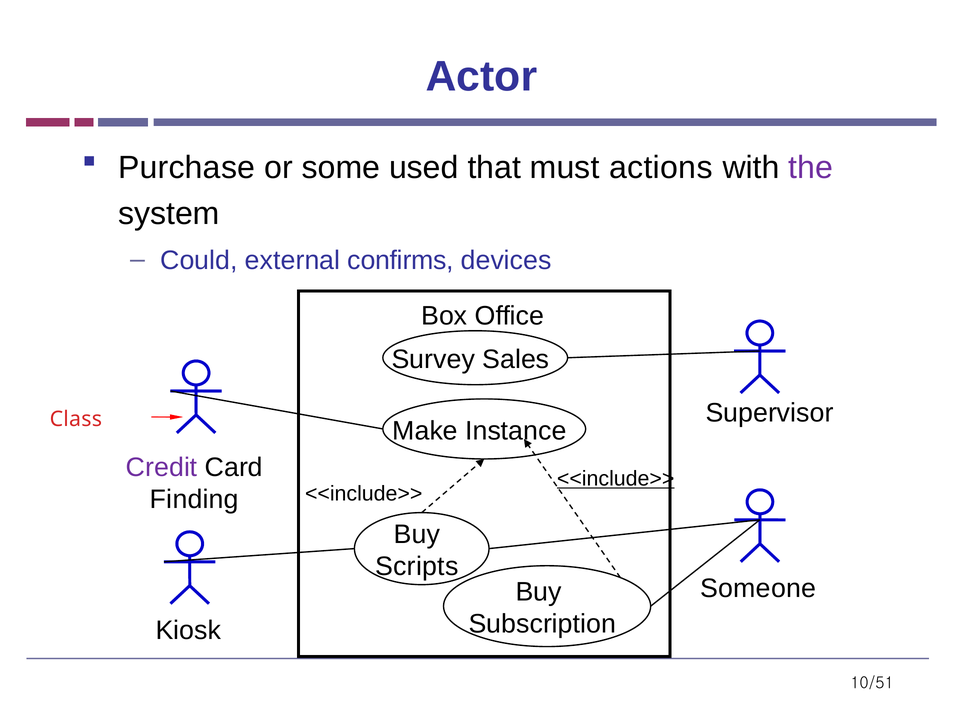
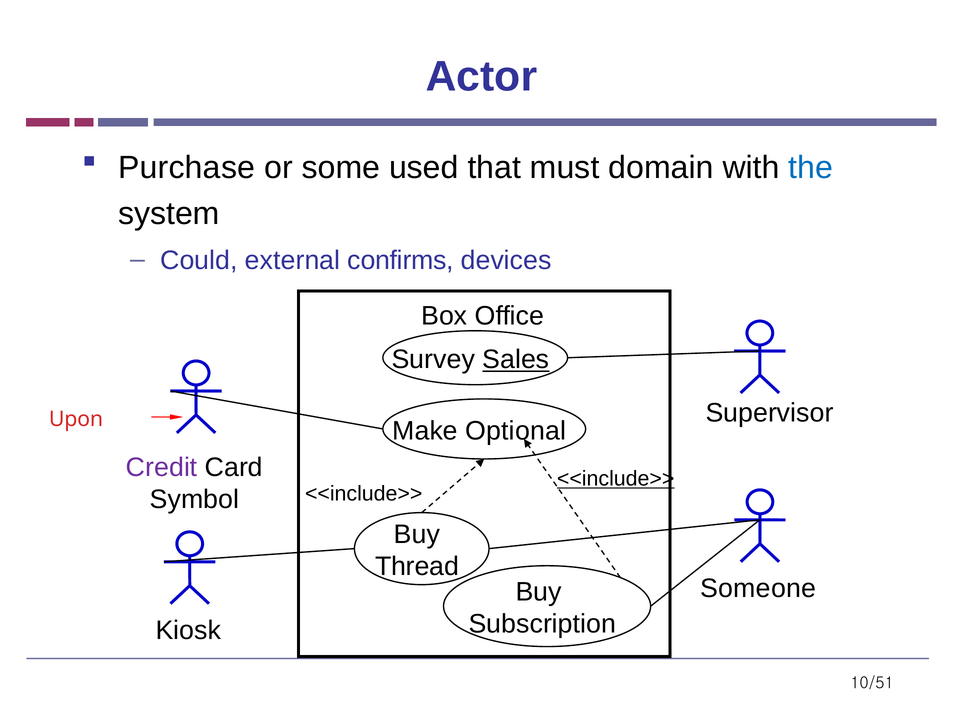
actions: actions -> domain (661, 168)
the colour: purple -> blue (811, 168)
Sales underline: none -> present (516, 360)
Class: Class -> Upon (76, 419)
Instance: Instance -> Optional (516, 431)
Finding: Finding -> Symbol (194, 499)
Scripts: Scripts -> Thread (417, 567)
